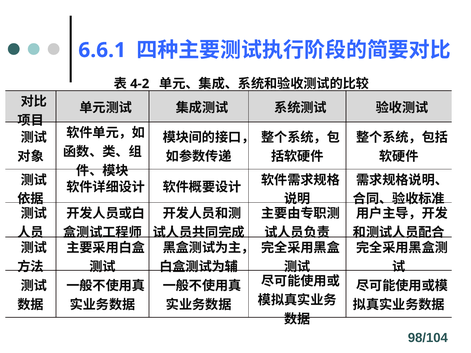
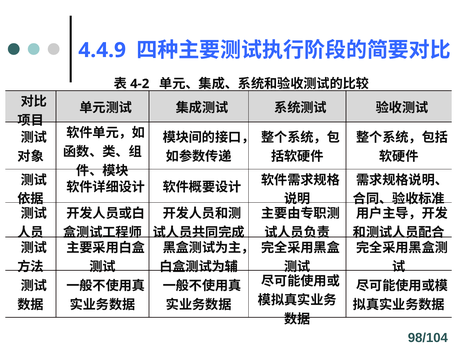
6.6.1: 6.6.1 -> 4.4.9 (102, 50)
